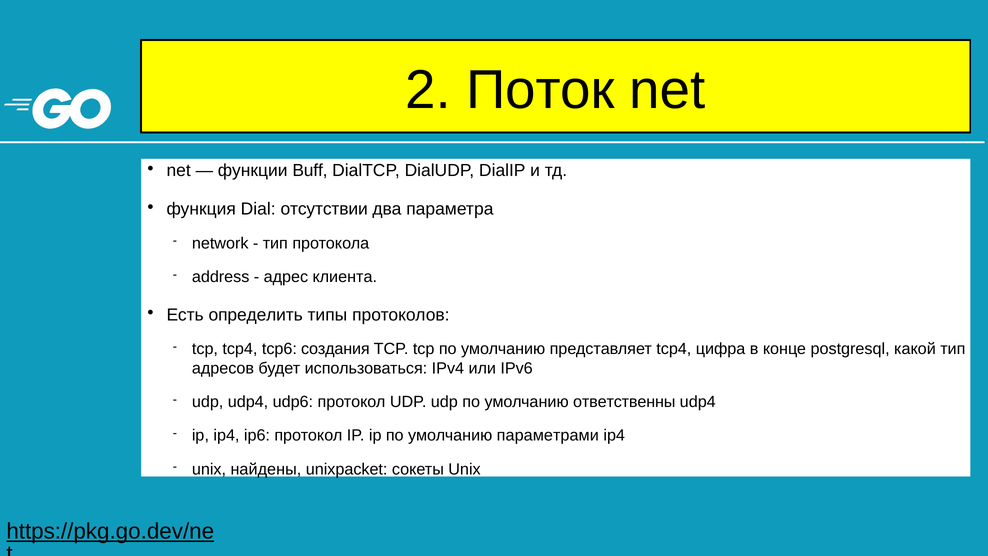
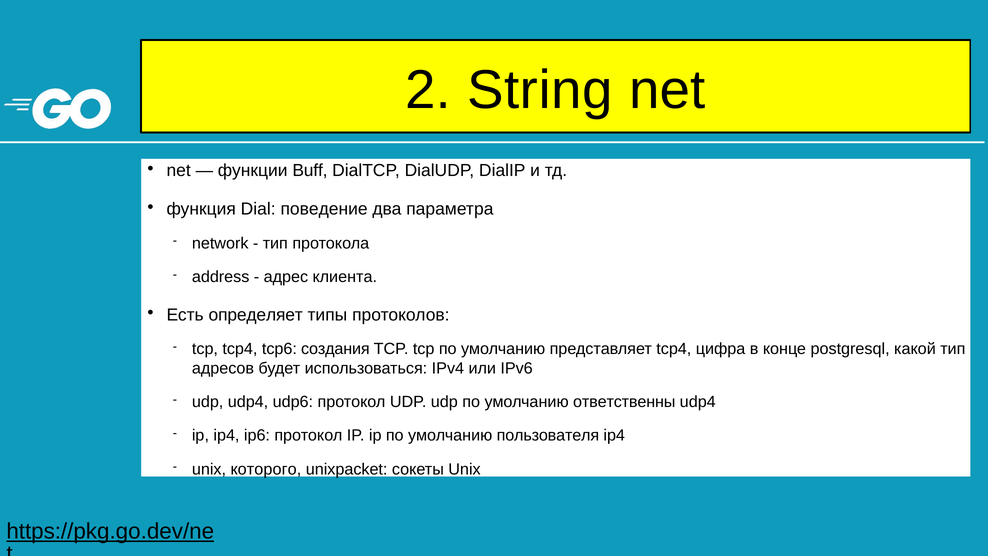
Поток: Поток -> String (540, 90)
отсутствии: отсутствии -> поведение (324, 209)
определить: определить -> определяет (256, 315)
параметрами: параметрами -> пользователя (548, 435)
найдены: найдены -> которого (266, 469)
